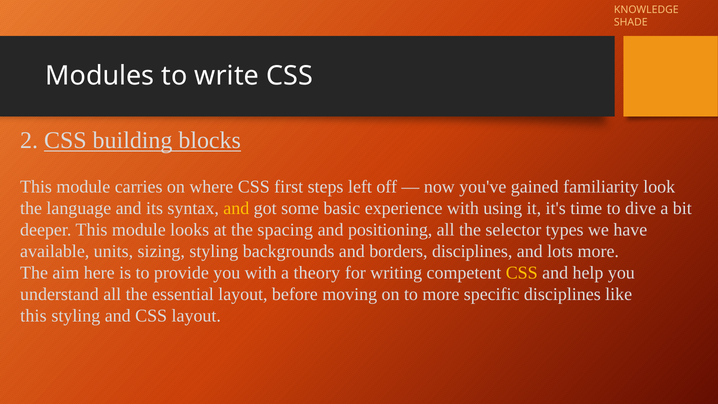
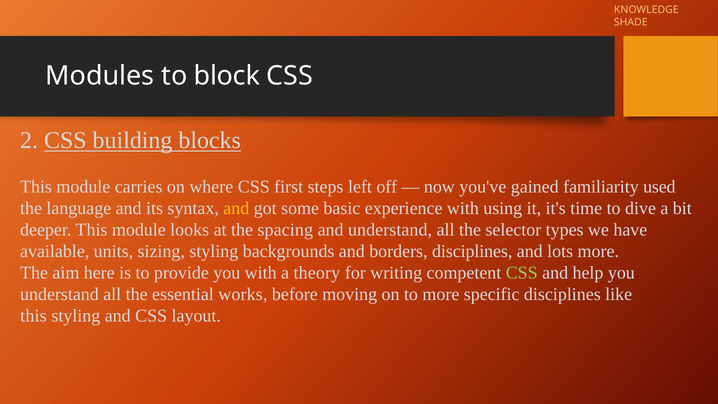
write: write -> block (227, 76)
look: look -> used (659, 187)
and positioning: positioning -> understand (390, 230)
CSS colour: yellow -> light green (522, 273)
essential layout: layout -> works (243, 294)
